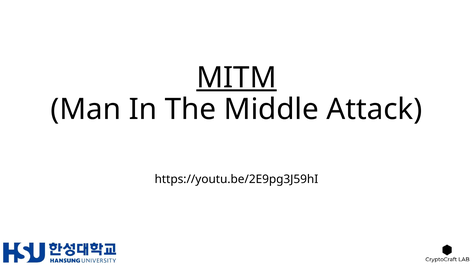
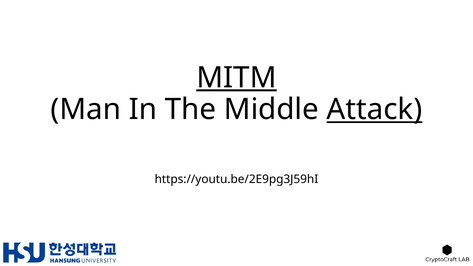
Attack underline: none -> present (374, 110)
